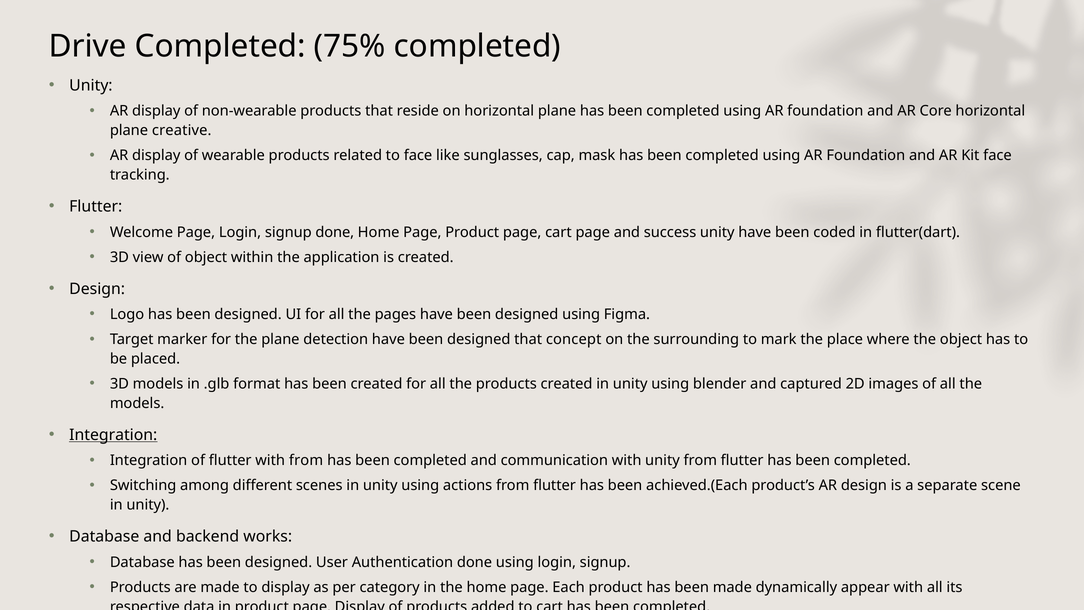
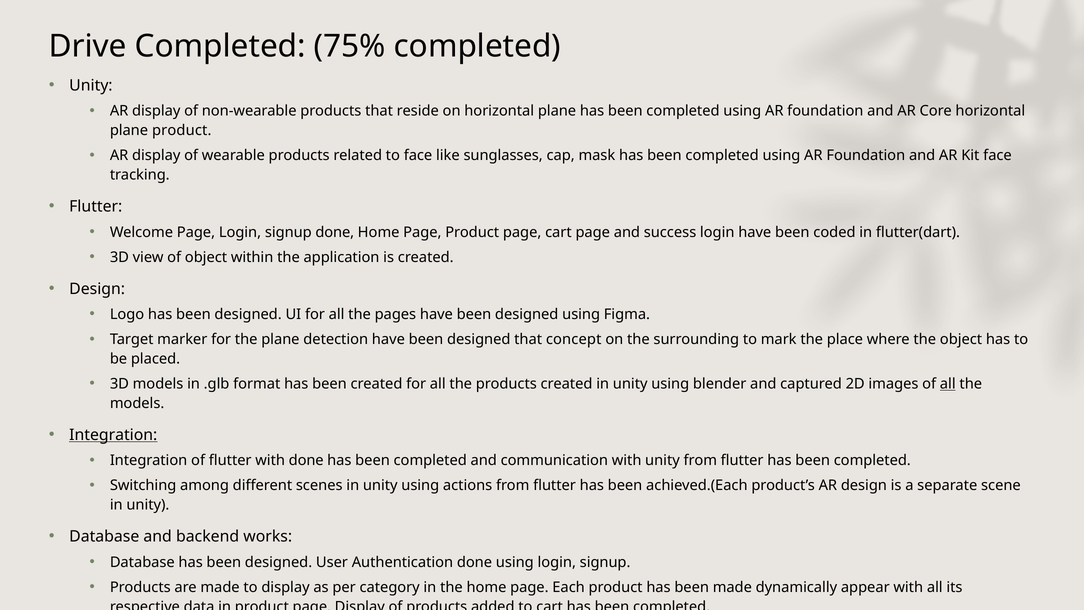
plane creative: creative -> product (182, 130)
success unity: unity -> login (717, 232)
all underline: none -> present (948, 384)
with from: from -> done (306, 460)
